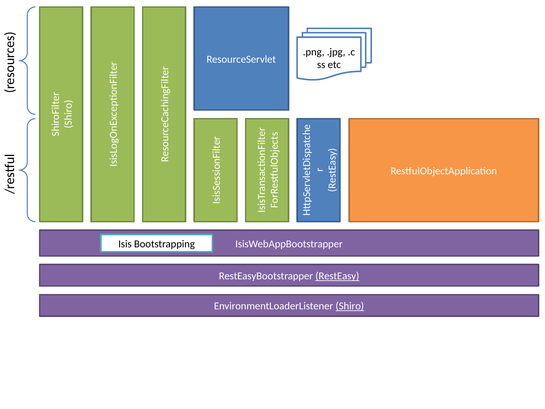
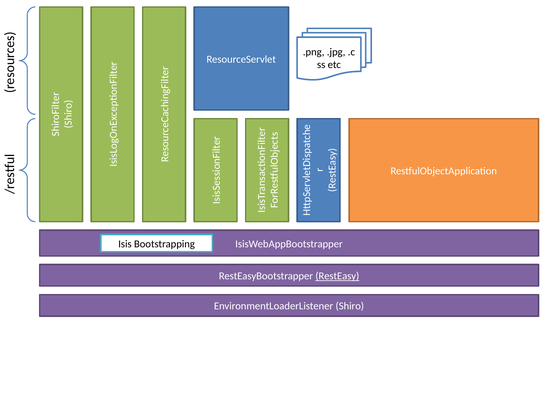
Shiro underline: present -> none (350, 306)
